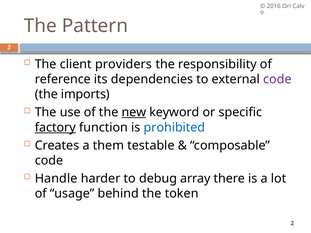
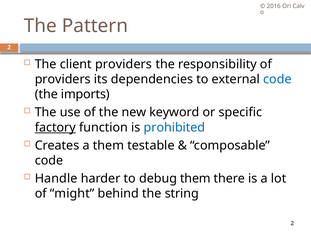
reference: reference -> providers (63, 79)
code colour: purple -> blue (277, 79)
new underline: present -> none (134, 112)
debug array: array -> them (195, 179)
usage: usage -> might (72, 194)
token: token -> string (182, 194)
